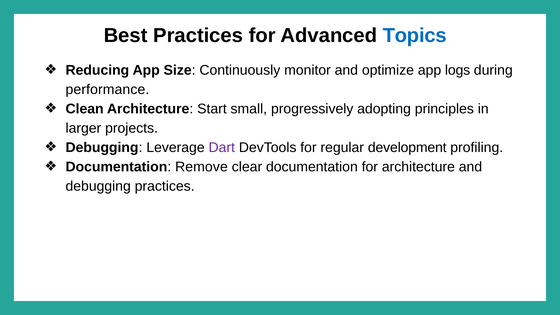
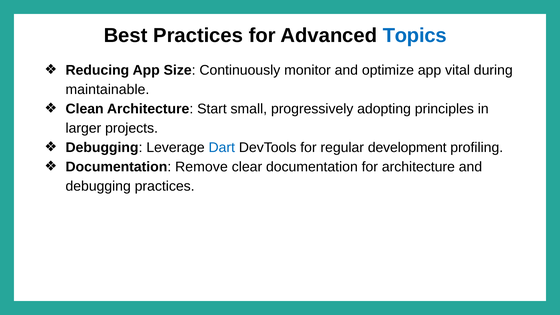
logs: logs -> vital (458, 70)
performance: performance -> maintainable (107, 90)
Dart colour: purple -> blue (222, 148)
